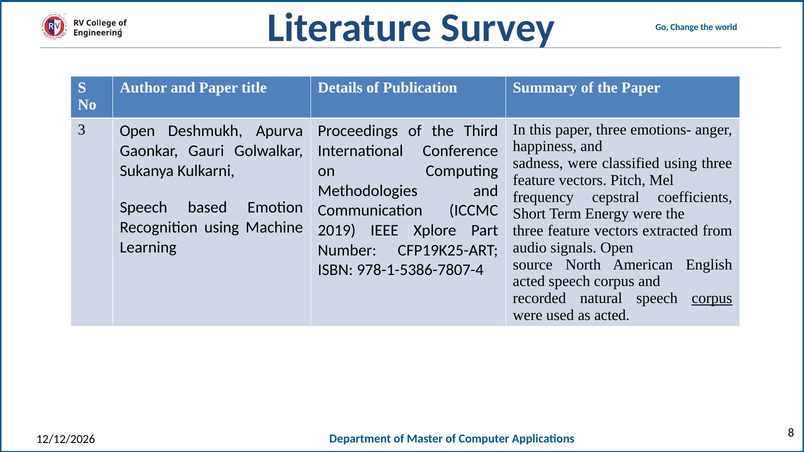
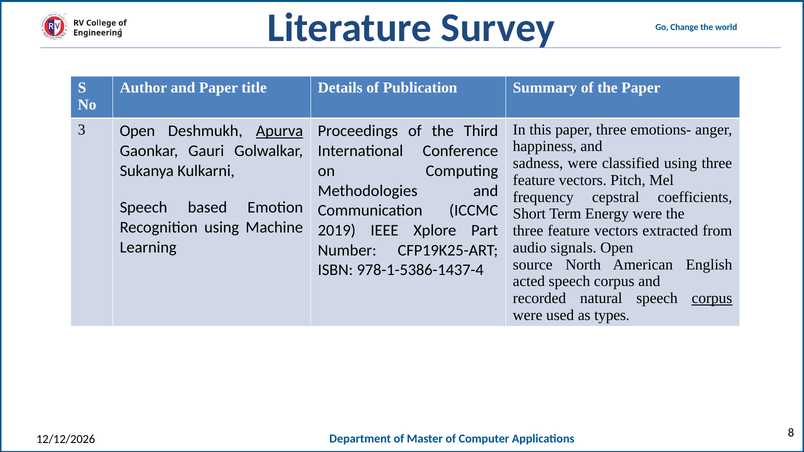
Apurva underline: none -> present (280, 131)
978-1-5386-7807-4: 978-1-5386-7807-4 -> 978-1-5386-1437-4 (420, 270)
as acted: acted -> types (612, 315)
